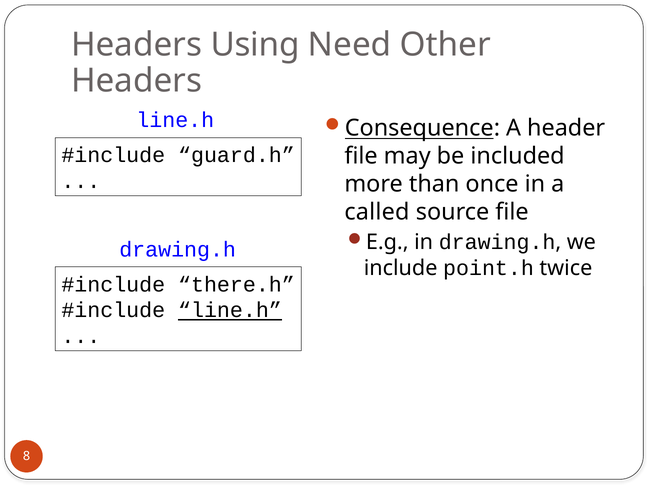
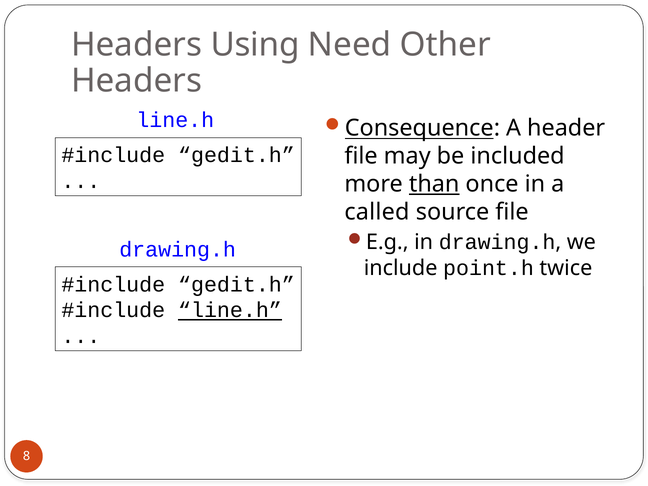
guard.h: guard.h -> gedit.h (236, 155)
than underline: none -> present (434, 184)
there.h: there.h -> gedit.h (236, 284)
